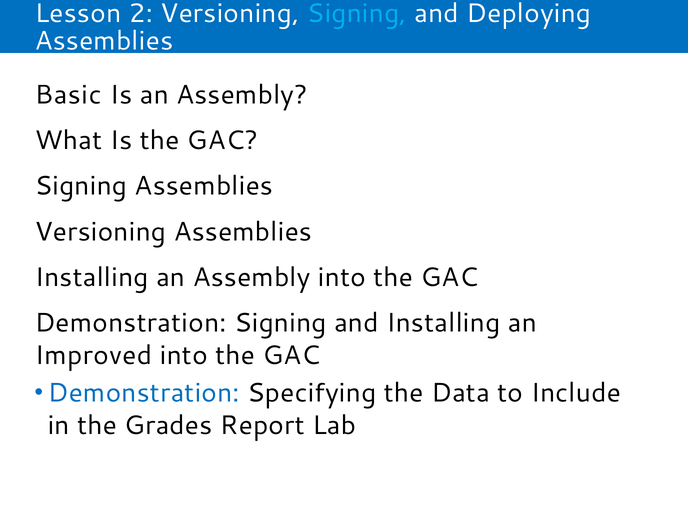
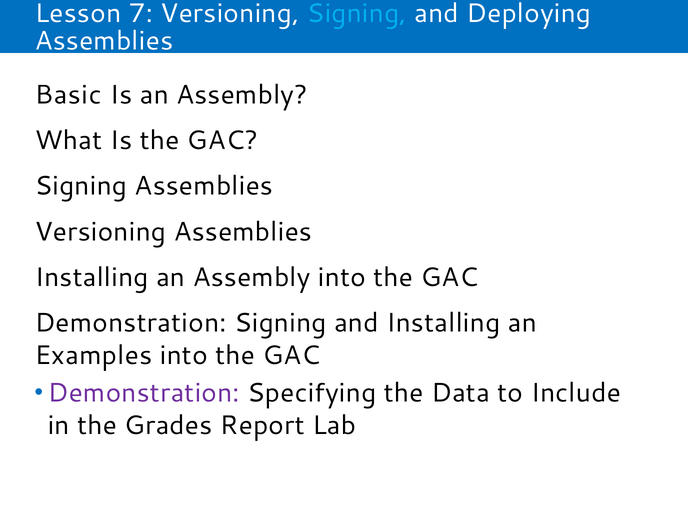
2: 2 -> 7 (141, 14)
Improved: Improved -> Examples (93, 355)
Demonstration colour: blue -> purple (144, 393)
